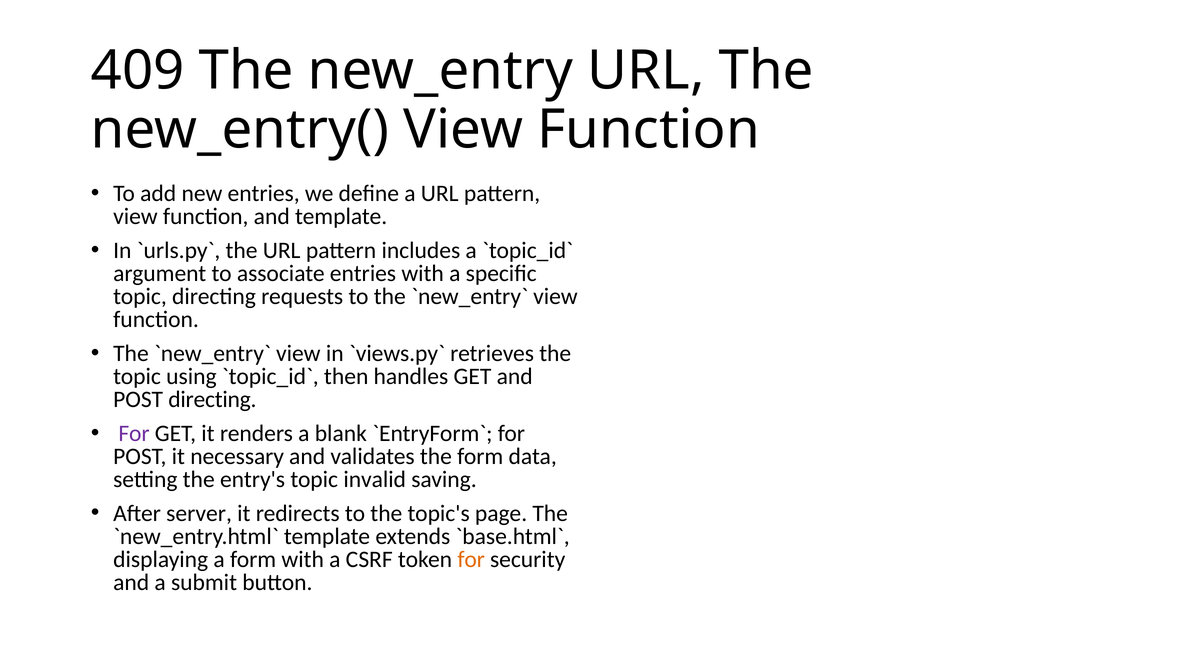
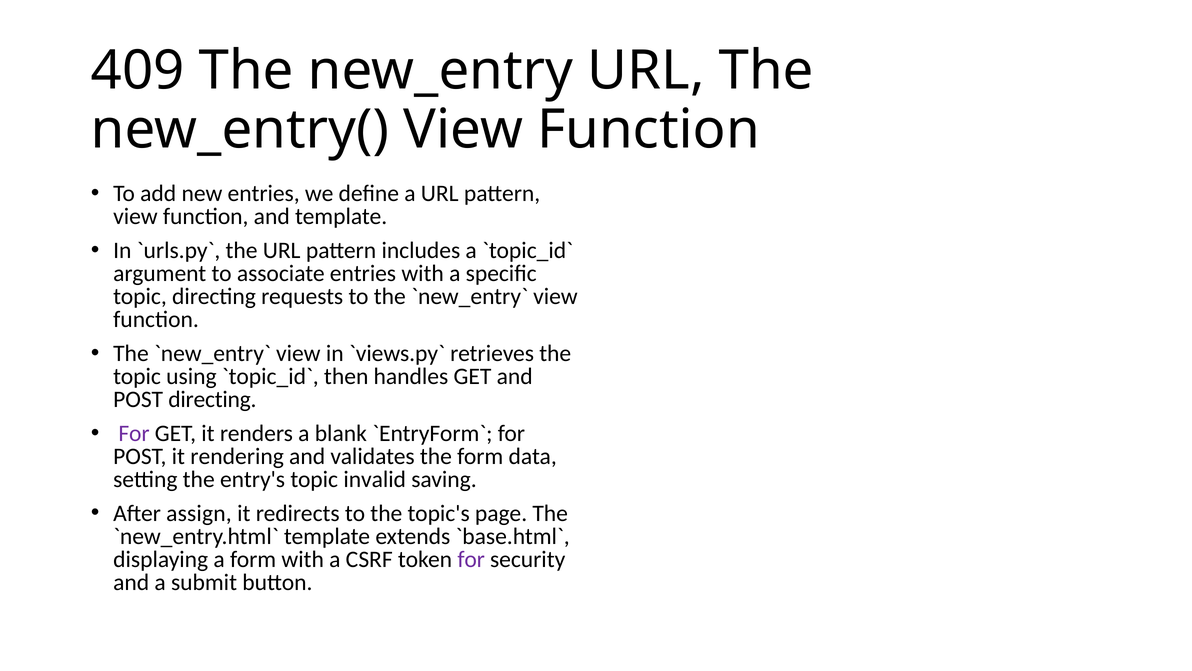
necessary: necessary -> rendering (237, 456)
server: server -> assign (199, 513)
for colour: orange -> purple (471, 559)
